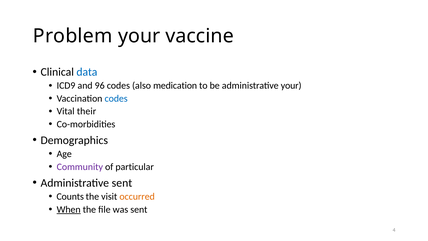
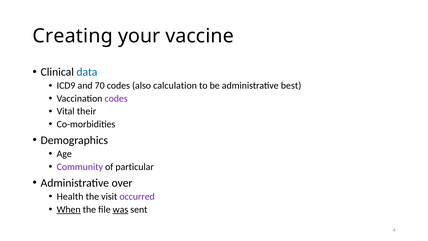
Problem: Problem -> Creating (73, 36)
96: 96 -> 70 (100, 86)
medication: medication -> calculation (175, 86)
administrative your: your -> best (291, 86)
codes colour: blue -> purple (116, 98)
Administrative sent: sent -> over (122, 183)
Counts: Counts -> Health (70, 196)
occurred colour: orange -> purple (137, 196)
was underline: none -> present (120, 209)
